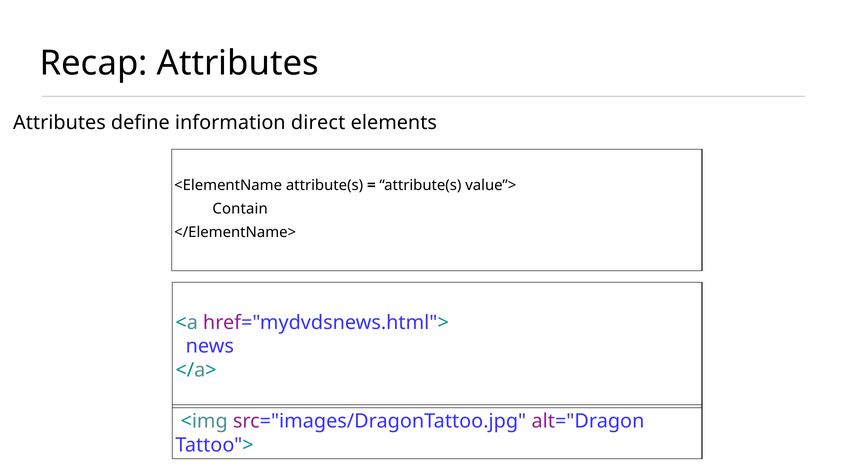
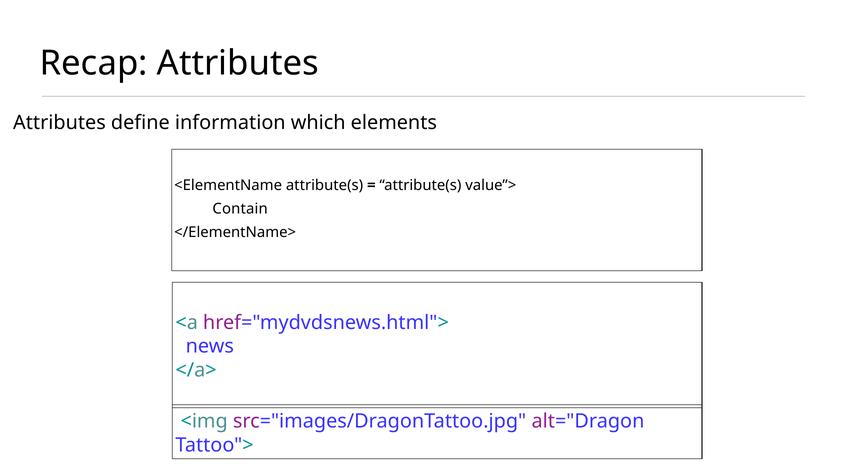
direct: direct -> which (318, 123)
